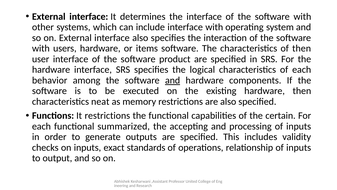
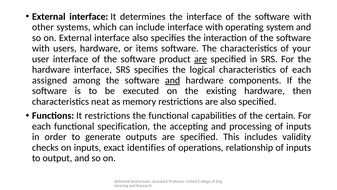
of then: then -> your (302, 48)
are underline: none -> present (201, 59)
behavior: behavior -> assigned (50, 80)
summarized: summarized -> specification (124, 126)
standards: standards -> identifies (146, 147)
